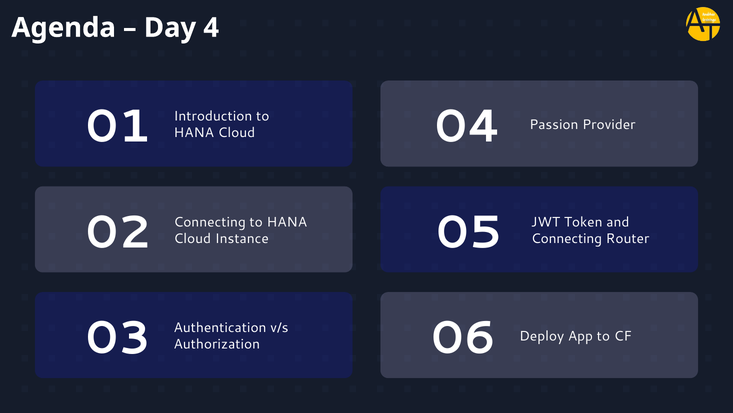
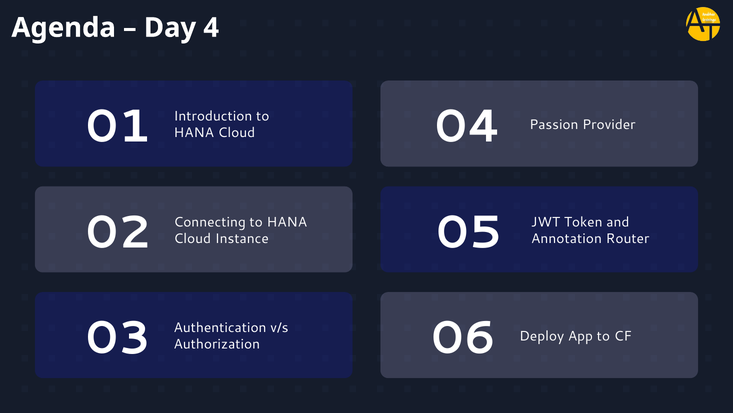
Connecting: Connecting -> Annotation (567, 238)
